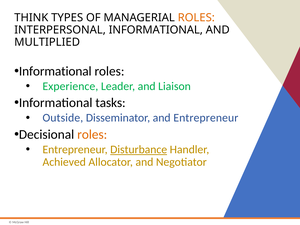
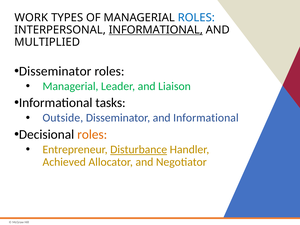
THINK: THINK -> WORK (31, 18)
ROLES colour: orange -> blue (196, 18)
INFORMATIONAL underline: none -> present (156, 30)
Informational: Informational -> Disseminator (55, 71)
Experience: Experience -> Managerial (70, 86)
and Entrepreneur: Entrepreneur -> Informational (206, 118)
